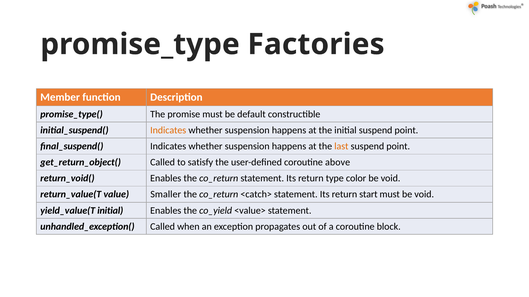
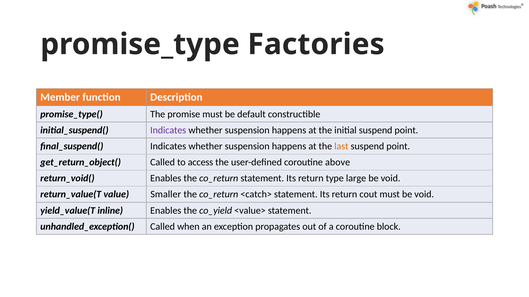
Indicates colour: orange -> purple (168, 130)
satisfy: satisfy -> access (201, 163)
color: color -> large (356, 179)
start: start -> cout (368, 195)
initial: initial -> inline (110, 211)
